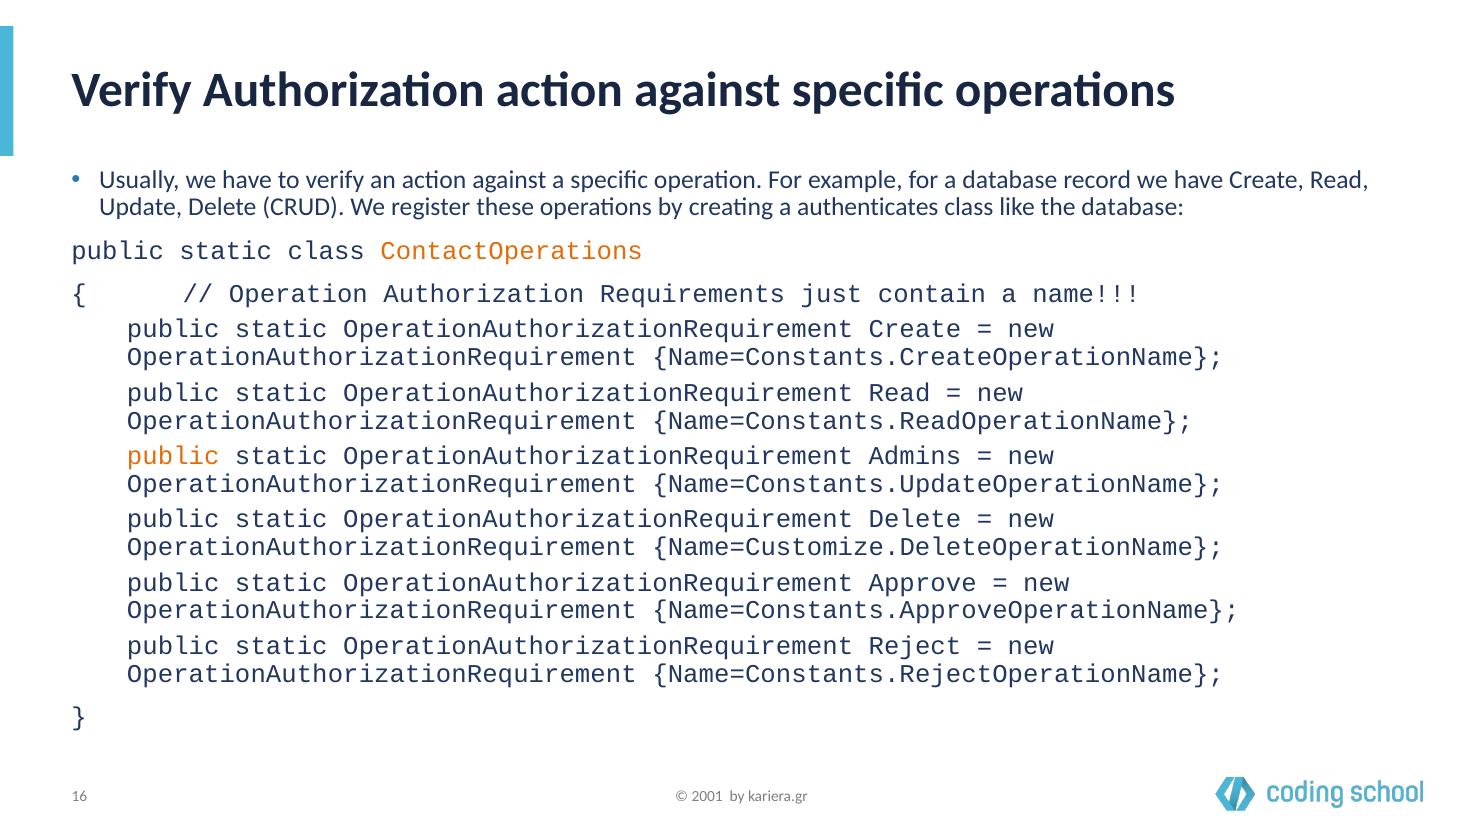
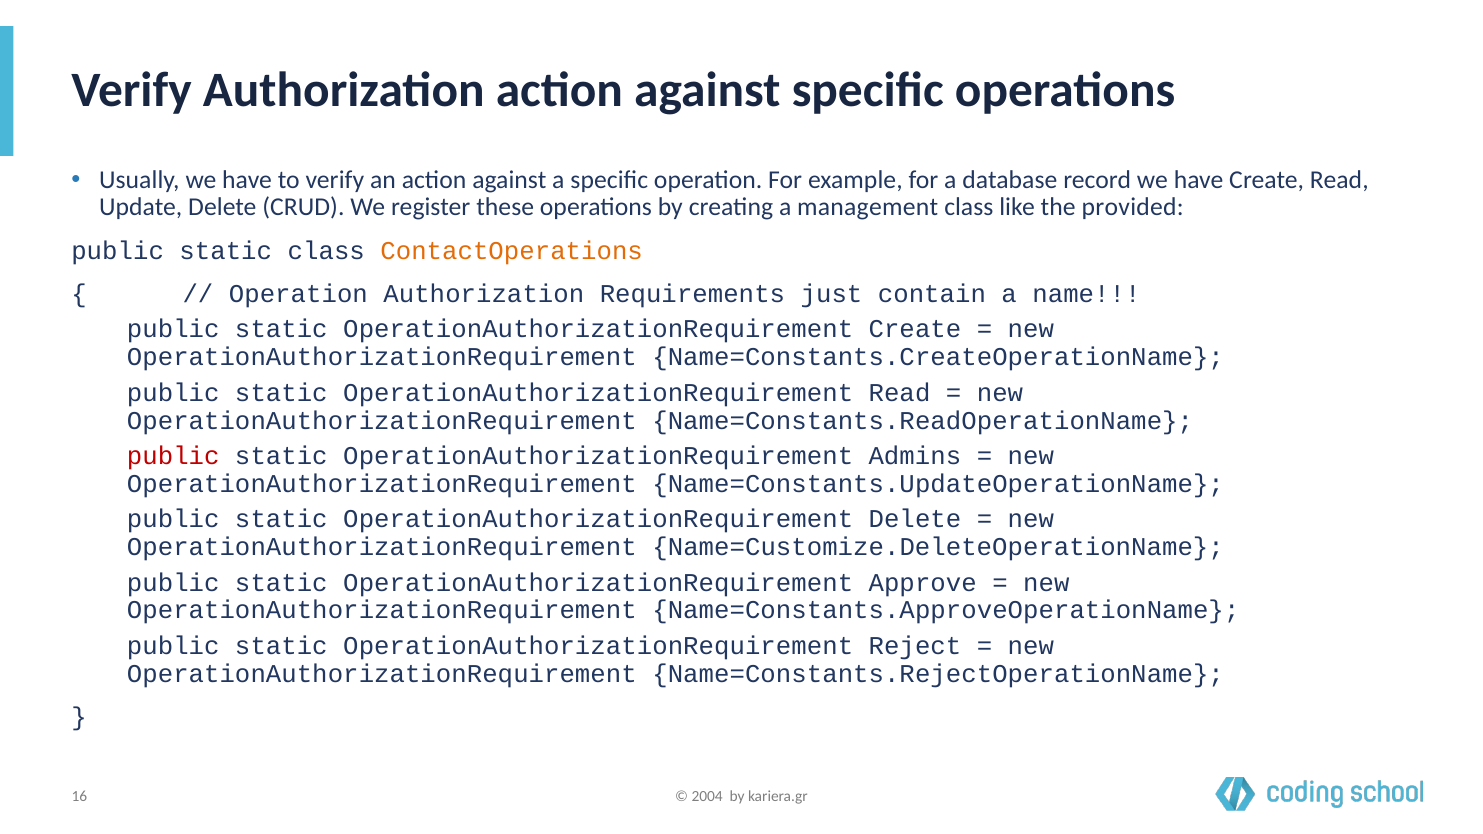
authenticates: authenticates -> management (868, 207)
the database: database -> provided (1133, 207)
public colour: orange -> red (173, 456)
2001: 2001 -> 2004 (707, 796)
